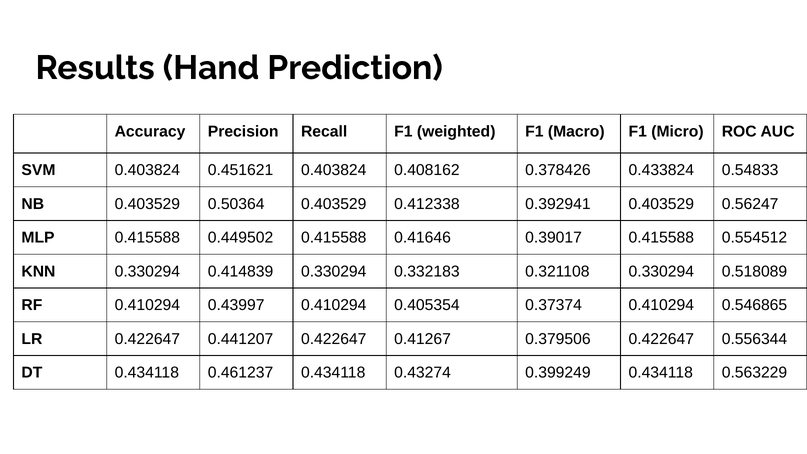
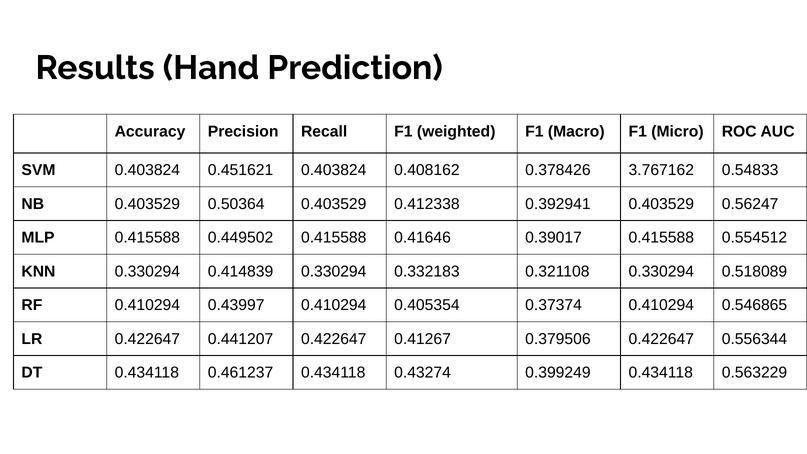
0.433824: 0.433824 -> 3.767162 (661, 170)
